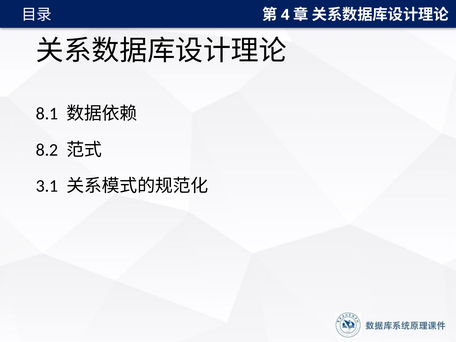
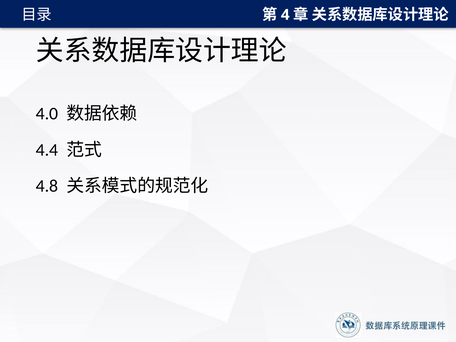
8.1: 8.1 -> 4.0 (47, 114)
8.2: 8.2 -> 4.4 (47, 150)
3.1: 3.1 -> 4.8 (47, 186)
